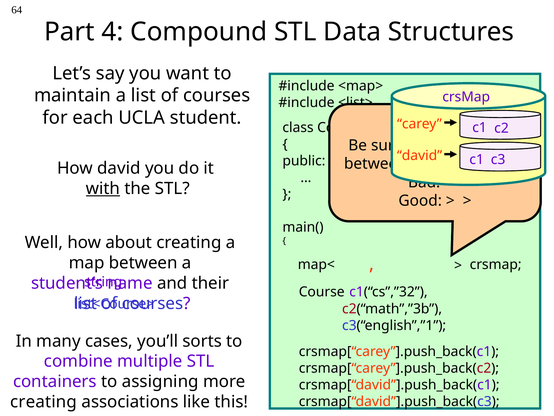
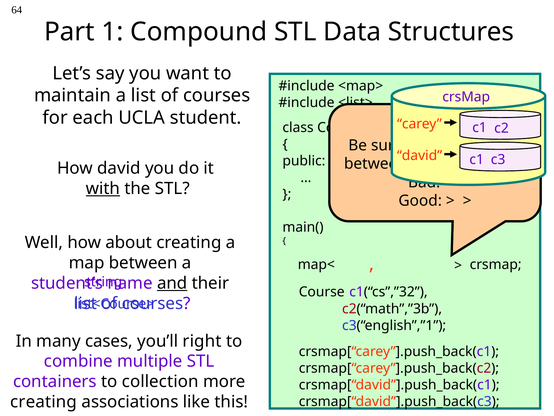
4: 4 -> 1 (113, 32)
and underline: none -> present (172, 283)
sorts: sorts -> right (202, 341)
assigning: assigning -> collection (160, 381)
